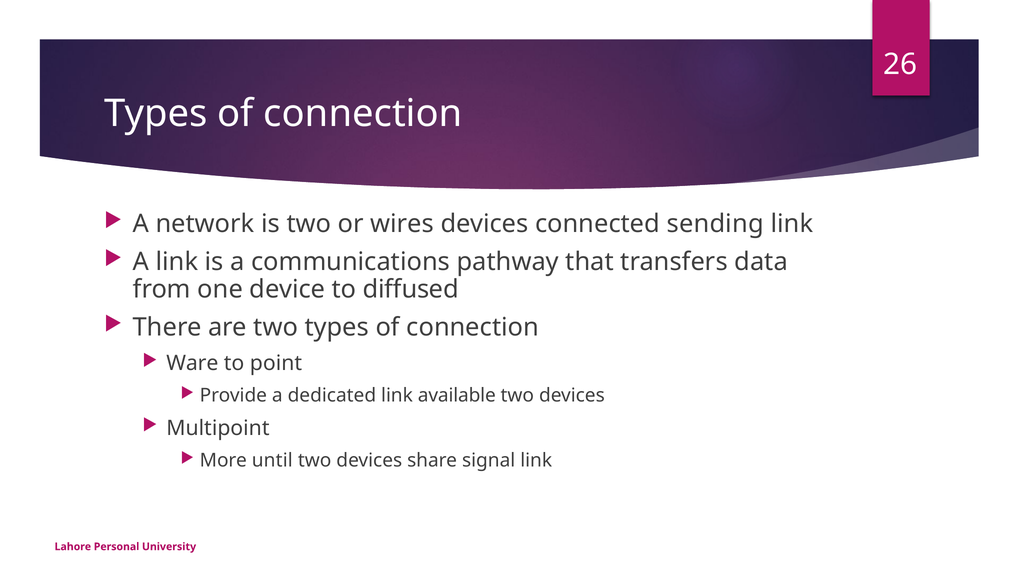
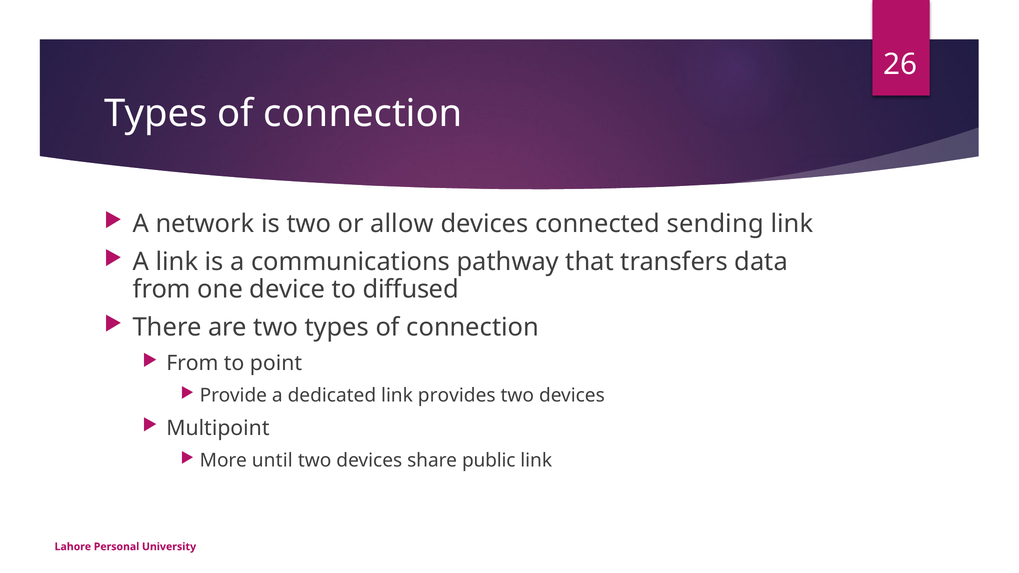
wires: wires -> allow (402, 224)
Ware: Ware -> From (192, 363)
available: available -> provides (457, 396)
signal: signal -> public (489, 461)
